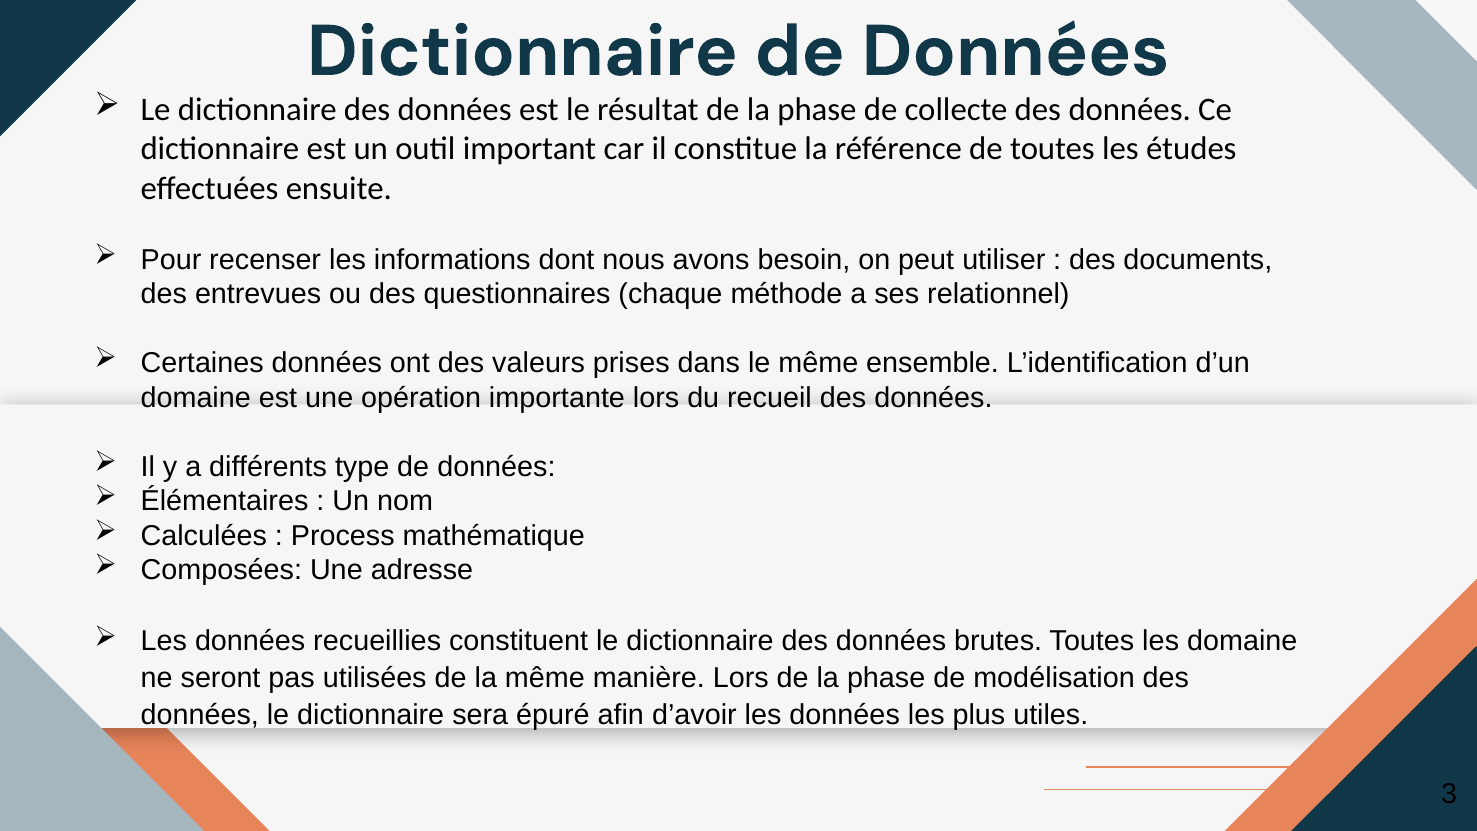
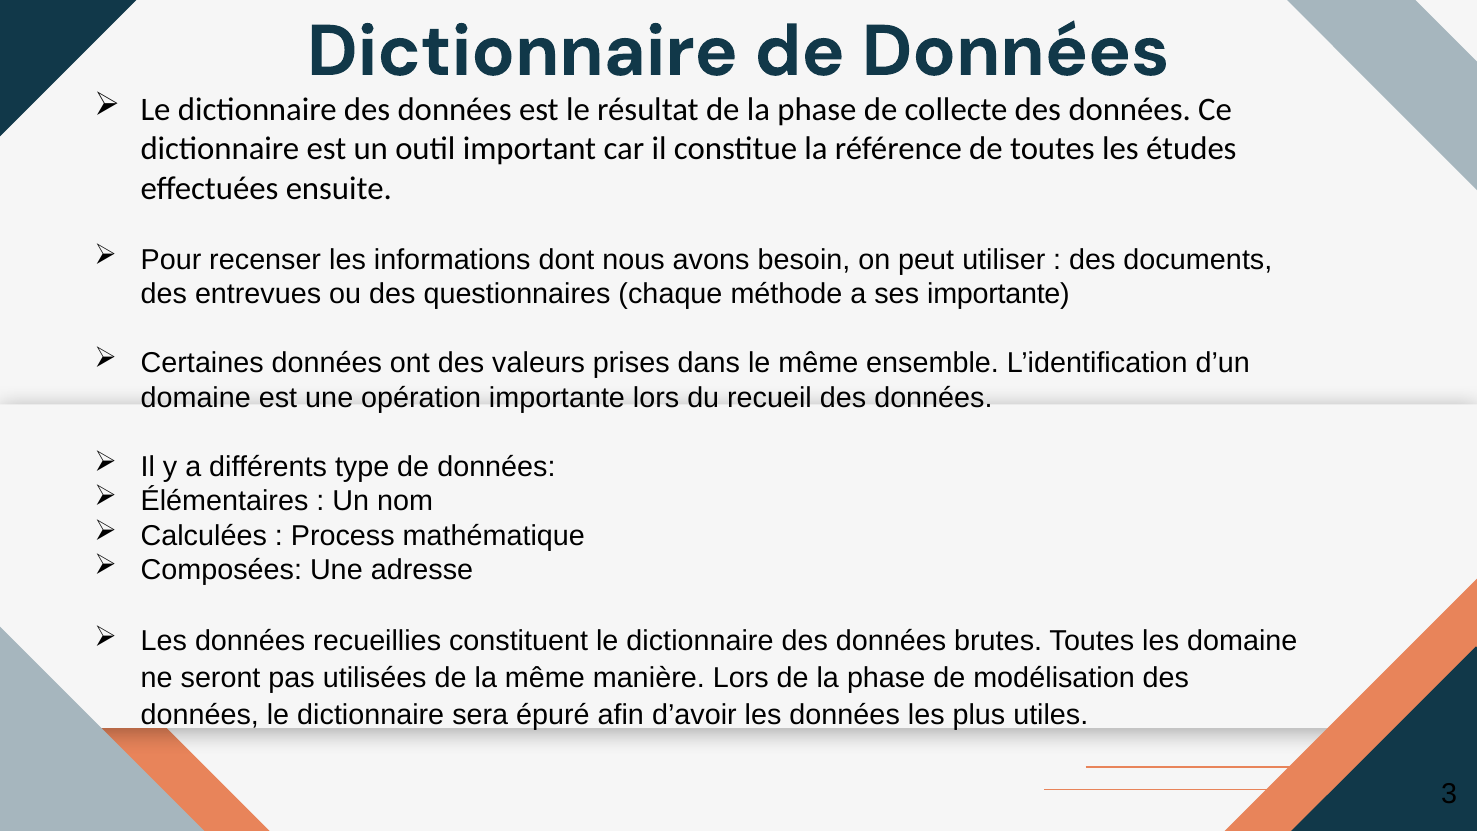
ses relationnel: relationnel -> importante (998, 294)
